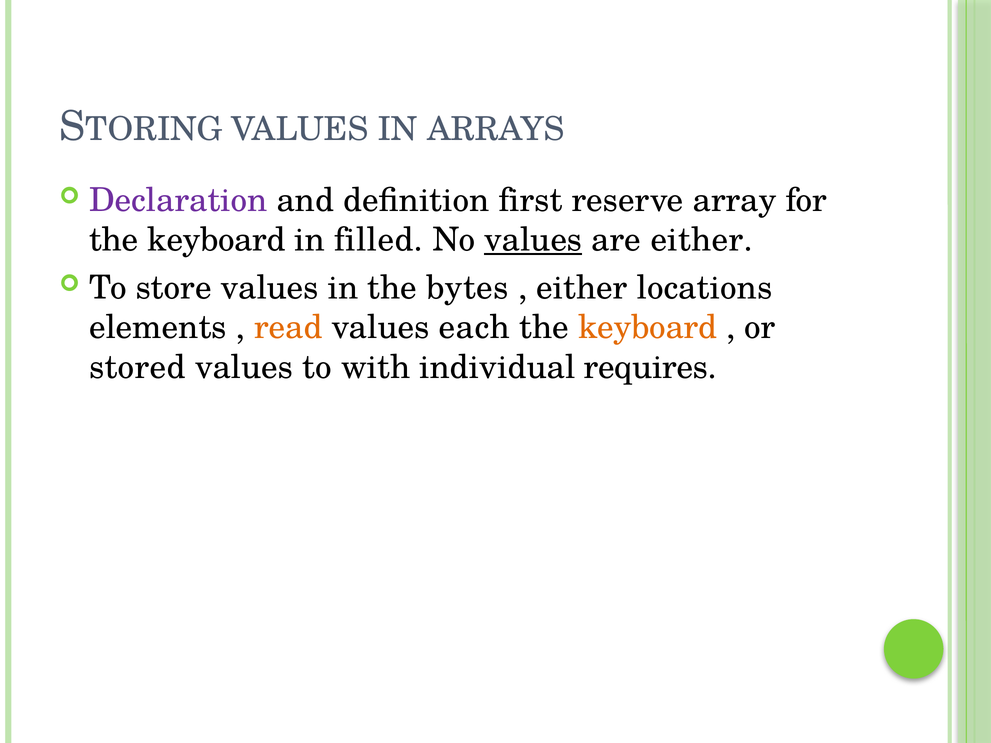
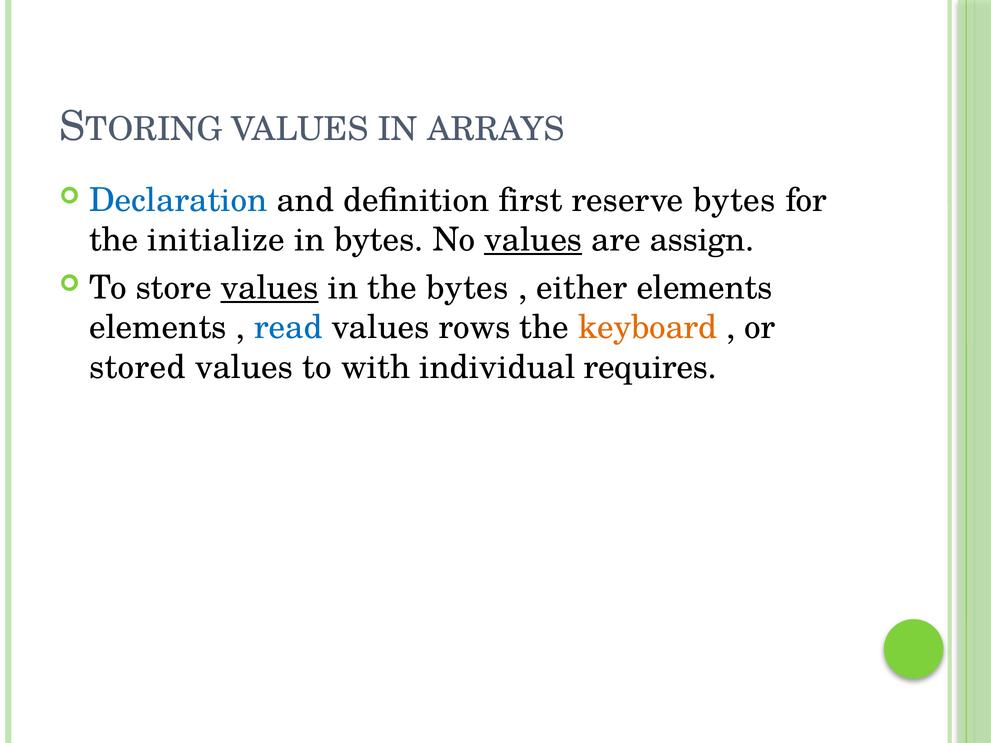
Declaration colour: purple -> blue (178, 200)
reserve array: array -> bytes (734, 200)
keyboard: keyboard -> initialize (216, 240)
in filled: filled -> bytes (379, 240)
are either: either -> assign (702, 240)
values underline: none -> present (270, 288)
either locations: locations -> elements (705, 288)
read colour: orange -> blue (288, 328)
each: each -> rows (475, 328)
